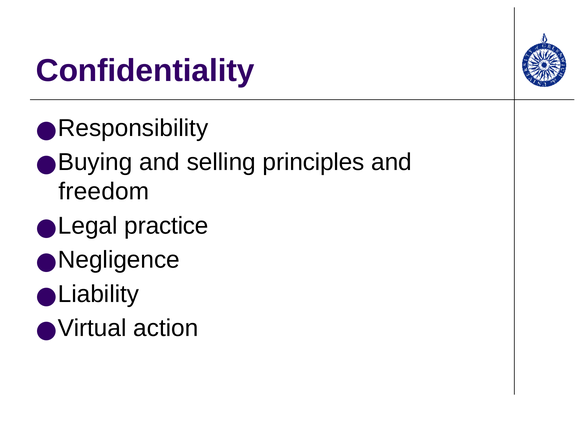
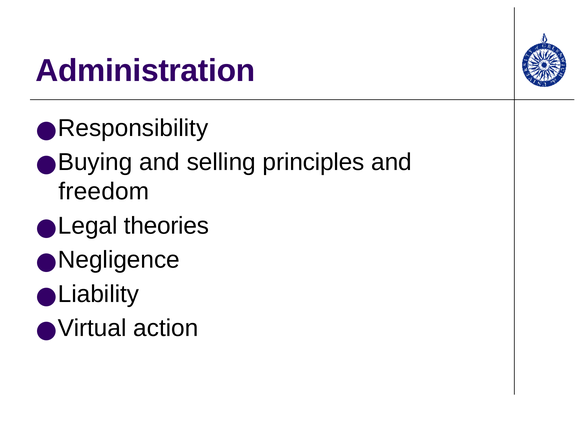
Confidentiality: Confidentiality -> Administration (145, 71)
practice: practice -> theories (166, 226)
